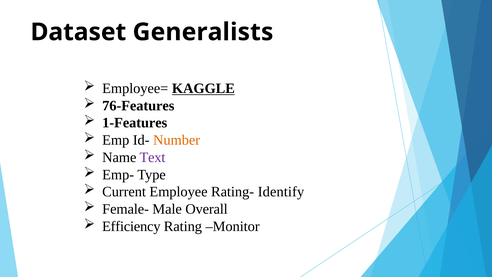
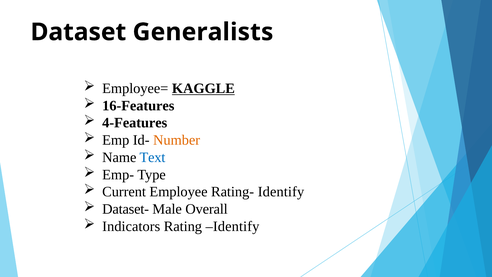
76-Features: 76-Features -> 16-Features (138, 106)
1-Features: 1-Features -> 4-Features (135, 123)
Text colour: purple -> blue (152, 157)
Female-: Female- -> Dataset- (126, 209)
Efficiency: Efficiency -> Indicators (131, 226)
Rating Monitor: Monitor -> Identify (233, 226)
